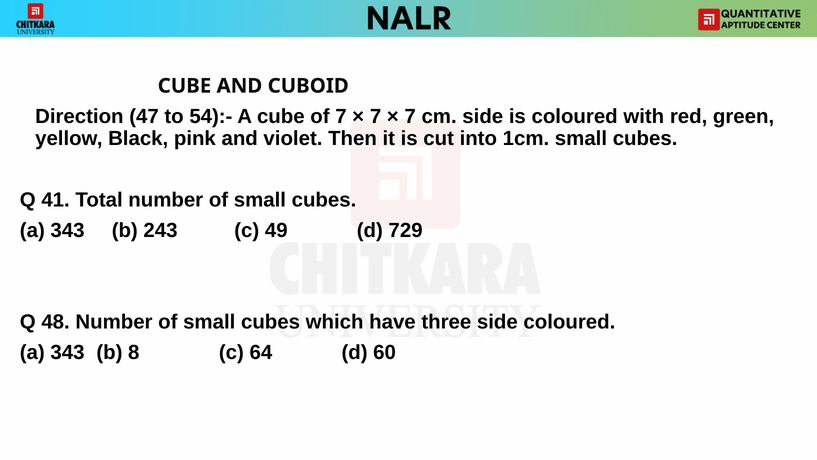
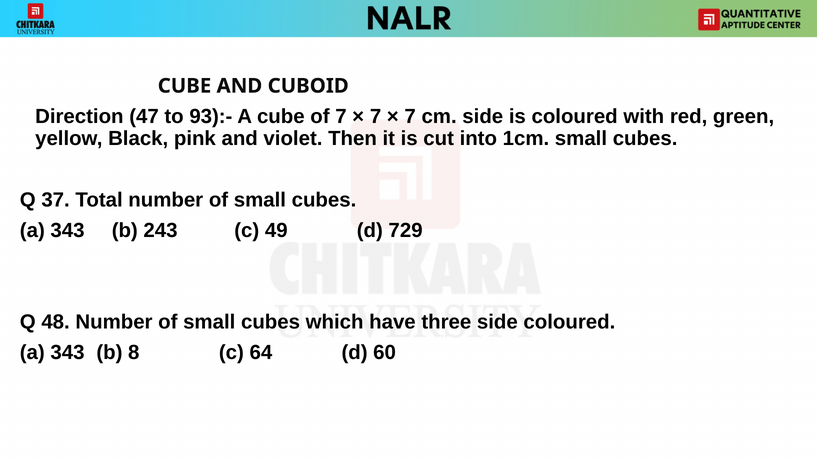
54):-: 54):- -> 93):- (211, 116)
41: 41 -> 37 (56, 200)
